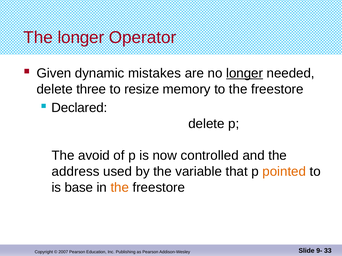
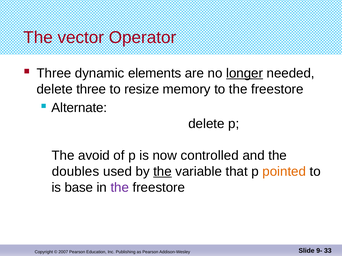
The longer: longer -> vector (81, 38)
Given: Given -> Three (54, 73)
mistakes: mistakes -> elements (155, 73)
Declared: Declared -> Alternate (79, 108)
address: address -> doubles (75, 172)
the underline: none -> present (163, 172)
the colour: orange -> purple (120, 188)
